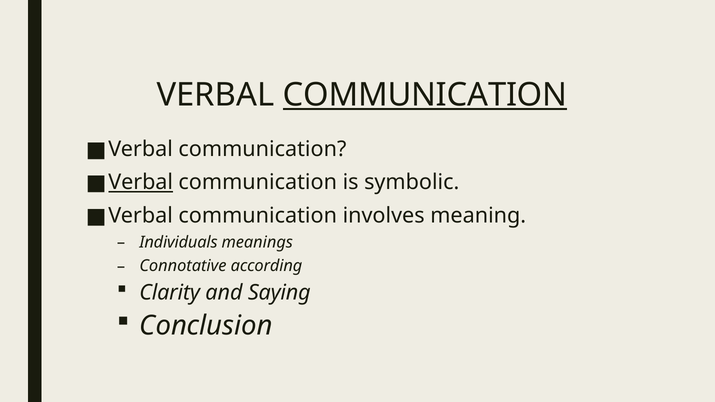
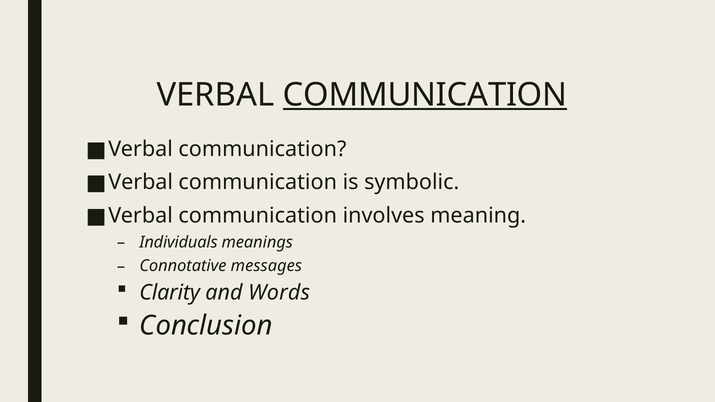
Verbal underline: present -> none (141, 182)
according: according -> messages (266, 266)
Saying: Saying -> Words (279, 293)
